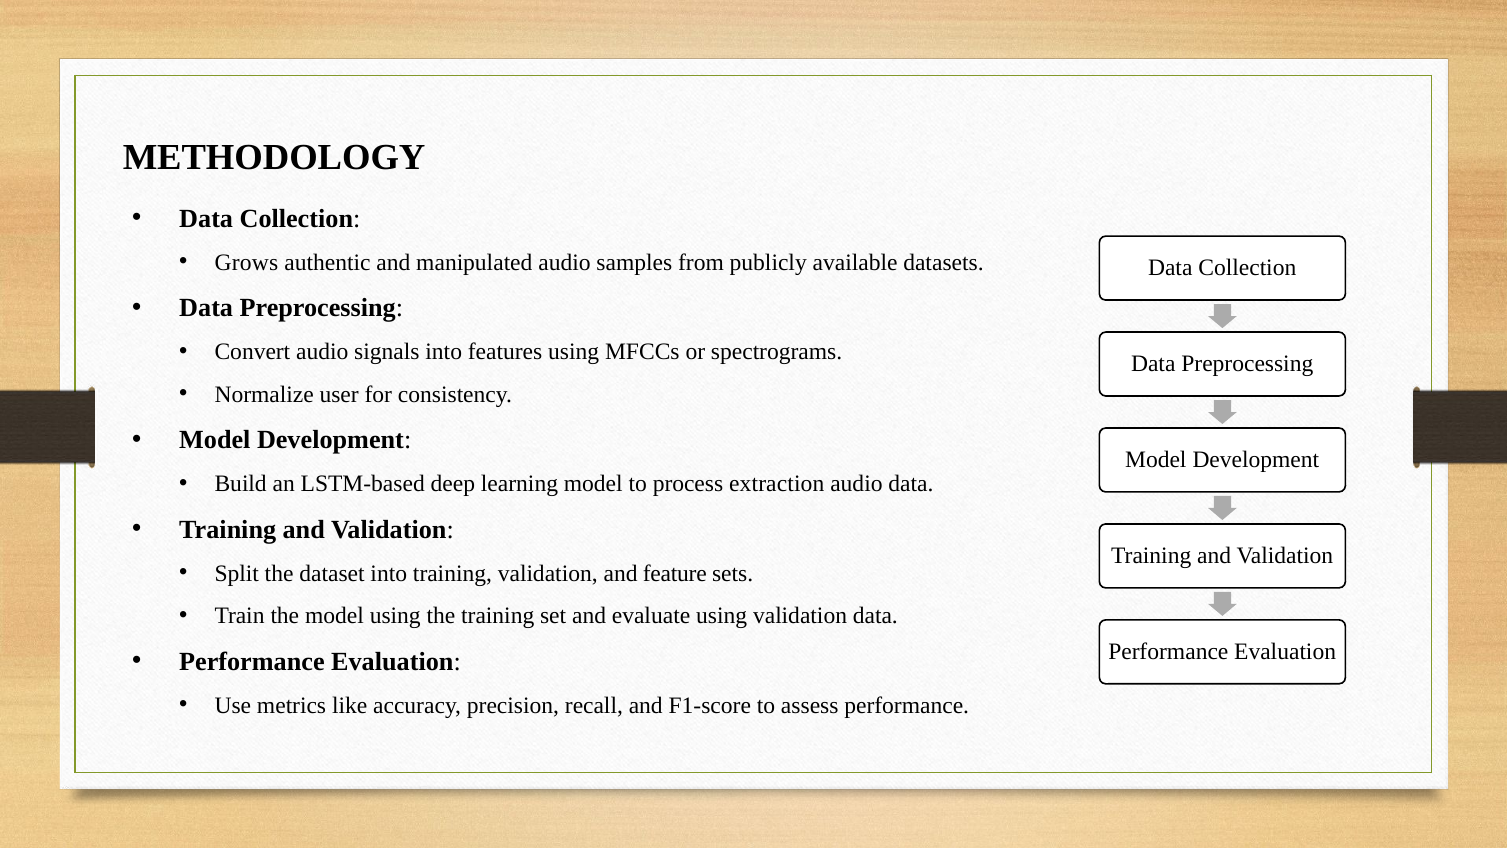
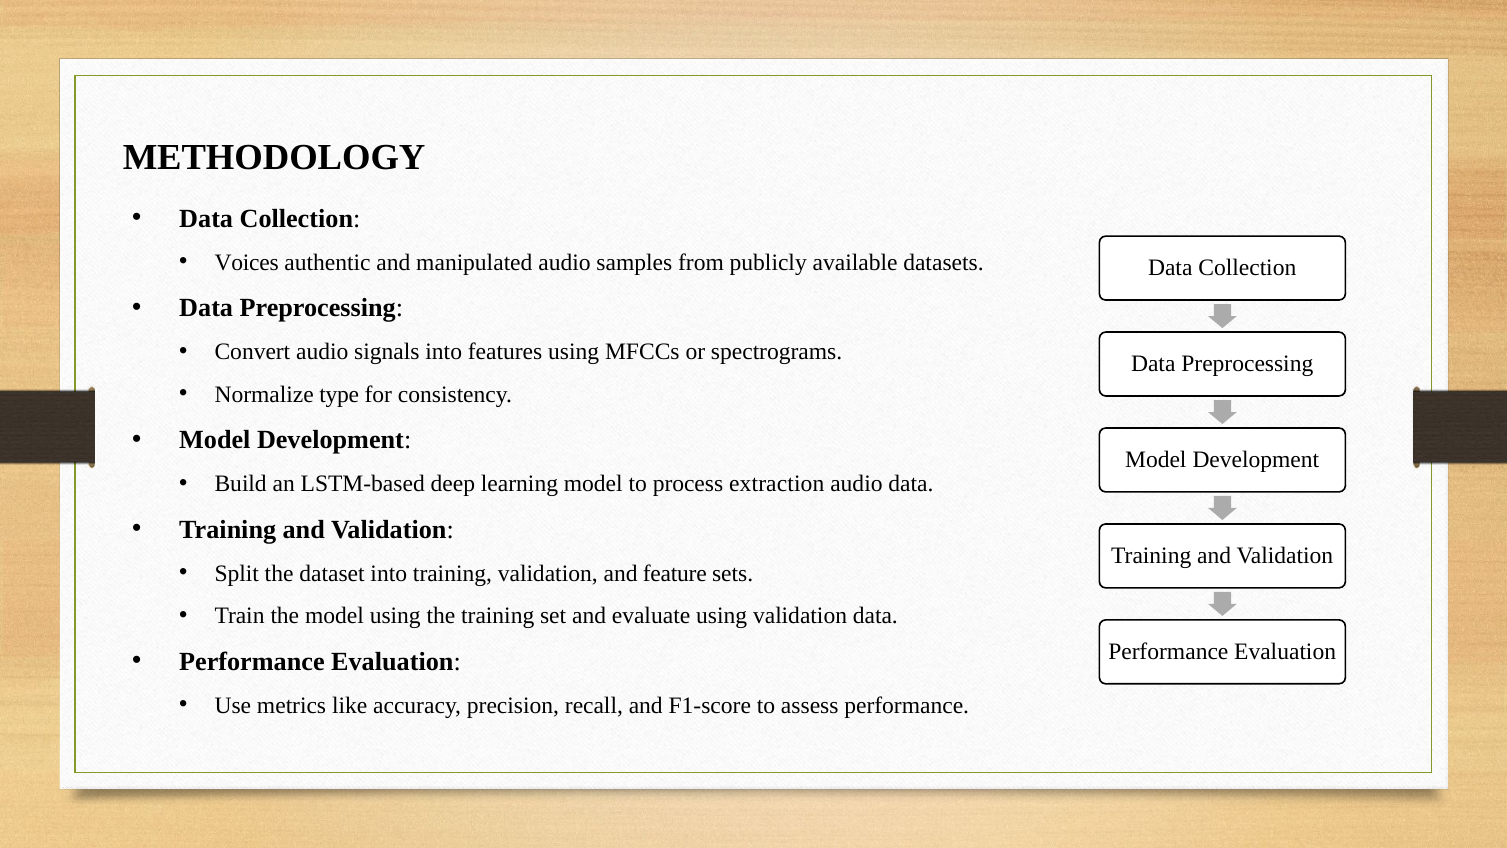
Grows: Grows -> Voices (247, 262)
user: user -> type (339, 394)
